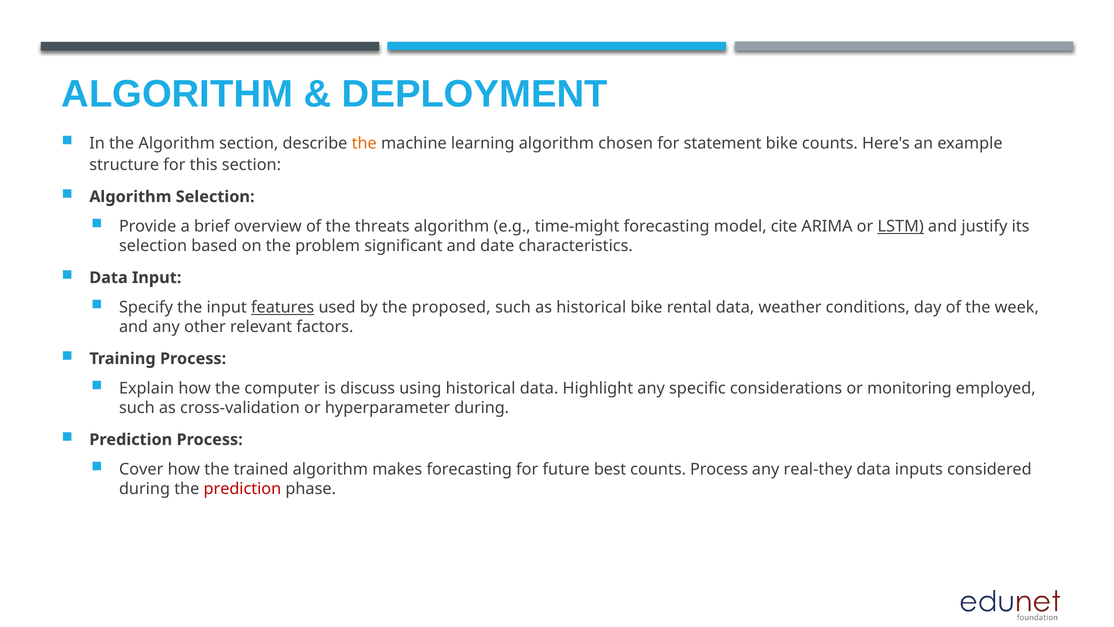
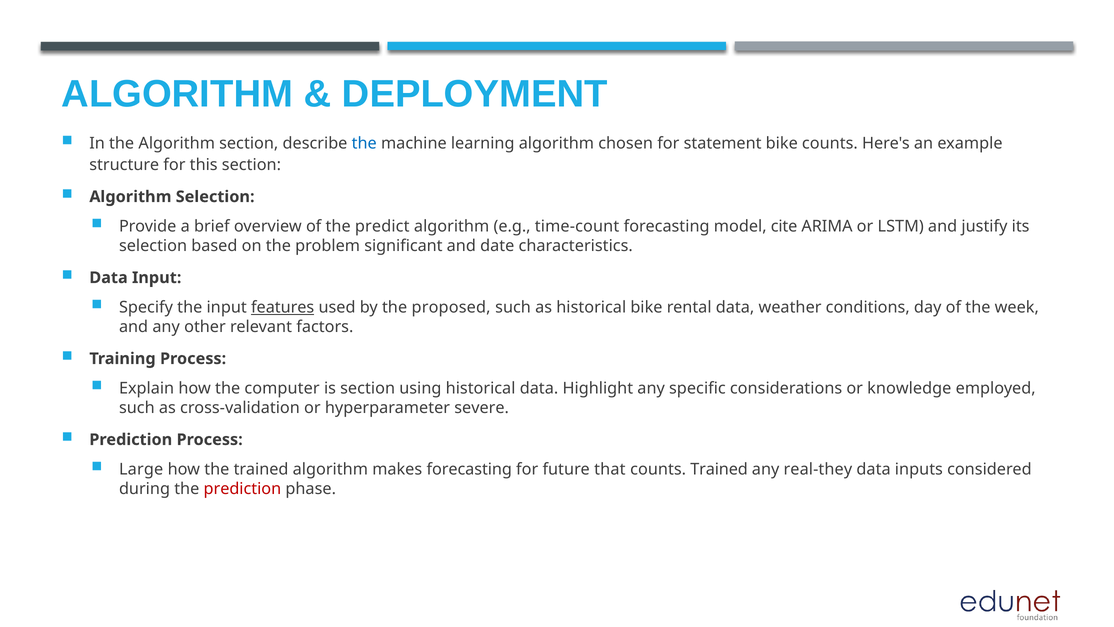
the colour: orange -> blue (364, 144)
threats: threats -> predict (382, 226)
time-might: time-might -> time-count (577, 226)
LSTM underline: present -> none (901, 226)
is discuss: discuss -> section (368, 388)
monitoring: monitoring -> knowledge (909, 388)
hyperparameter during: during -> severe (482, 408)
Cover: Cover -> Large (141, 469)
best: best -> that (610, 469)
counts Process: Process -> Trained (719, 469)
